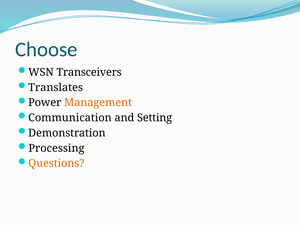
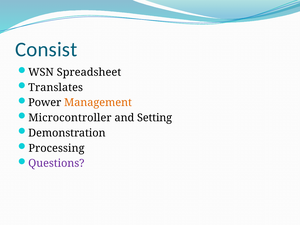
Choose: Choose -> Consist (46, 50)
Transceivers: Transceivers -> Spreadsheet (89, 72)
Communication: Communication -> Microcontroller (70, 118)
Questions colour: orange -> purple (56, 163)
